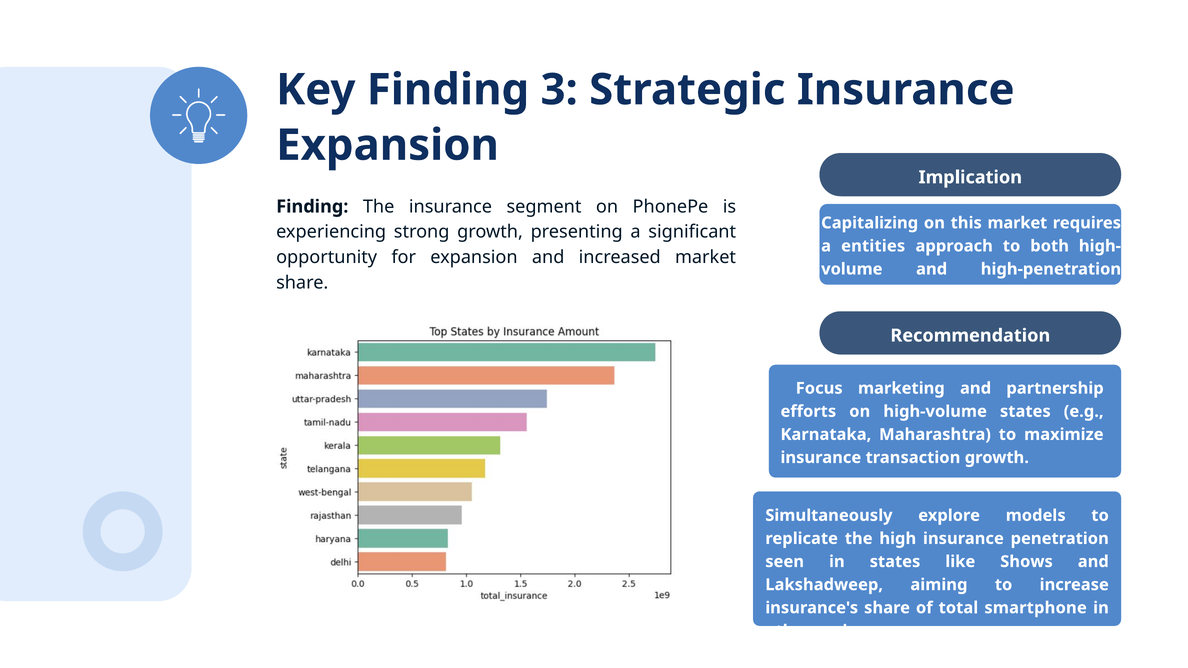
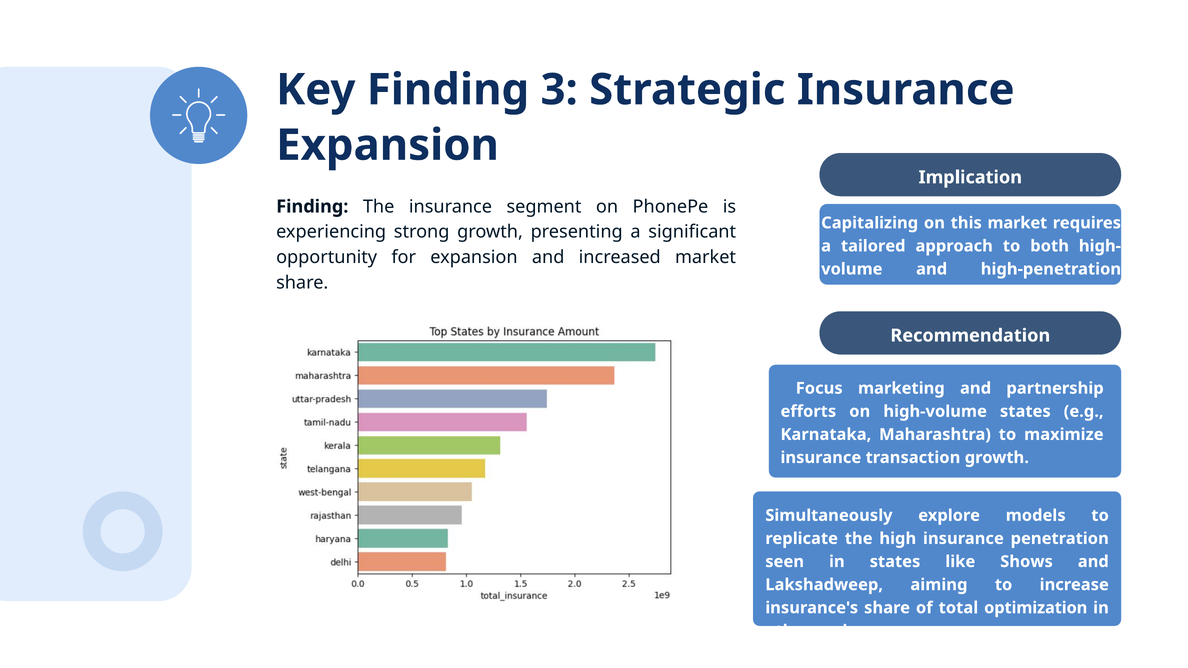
entities: entities -> tailored (873, 246)
smartphone: smartphone -> optimization (1036, 608)
